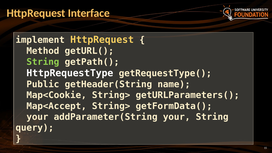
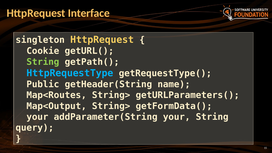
implement: implement -> singleton (40, 40)
Method: Method -> Cookie (43, 51)
HttpRequestType colour: white -> light blue (70, 73)
Map<Cookie: Map<Cookie -> Map<Routes (57, 95)
Map<Accept: Map<Accept -> Map<Output (57, 106)
